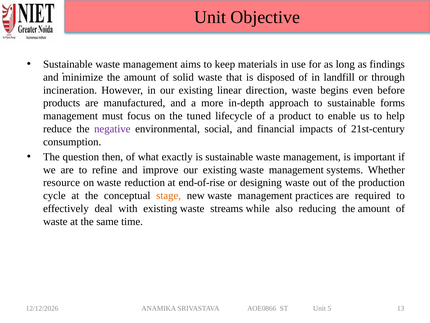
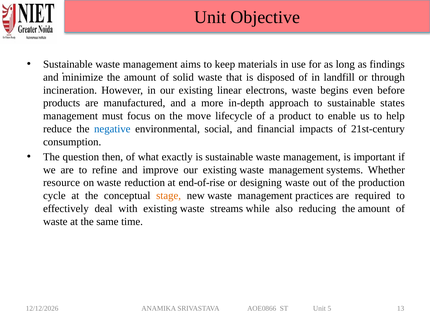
direction: direction -> electrons (267, 90)
forms: forms -> states (393, 103)
tuned: tuned -> move (199, 116)
negative colour: purple -> blue (112, 129)
